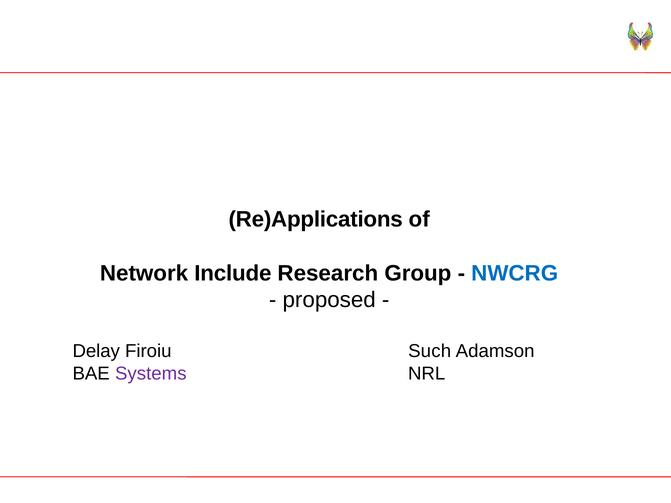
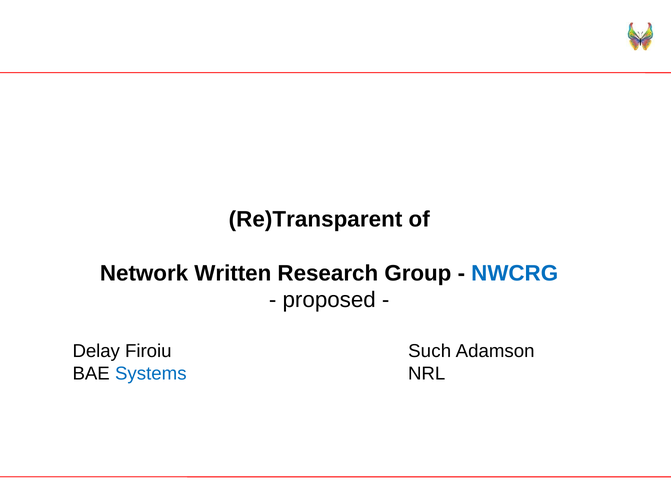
Re)Applications: Re)Applications -> Re)Transparent (315, 220)
Include: Include -> Written (233, 273)
Systems colour: purple -> blue (151, 374)
